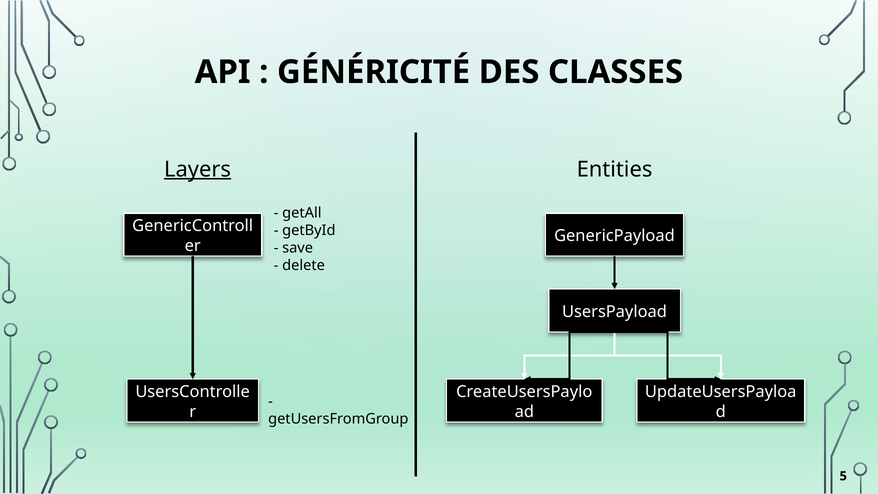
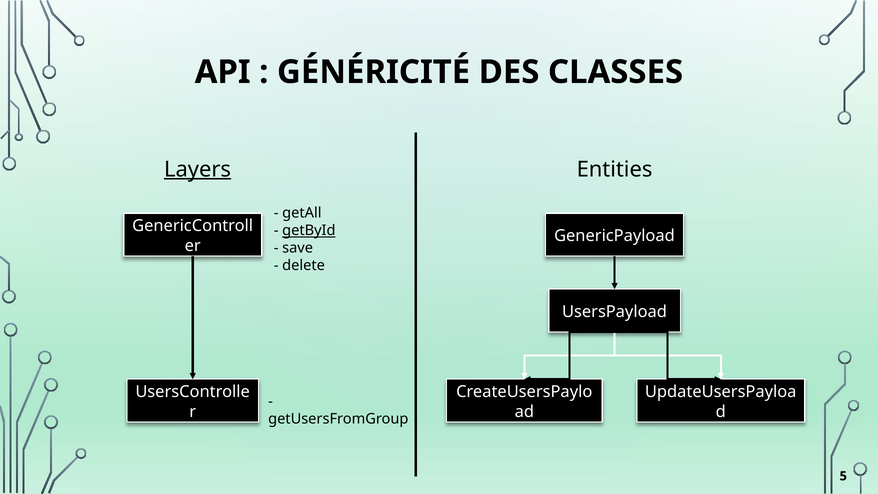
getById underline: none -> present (309, 230)
